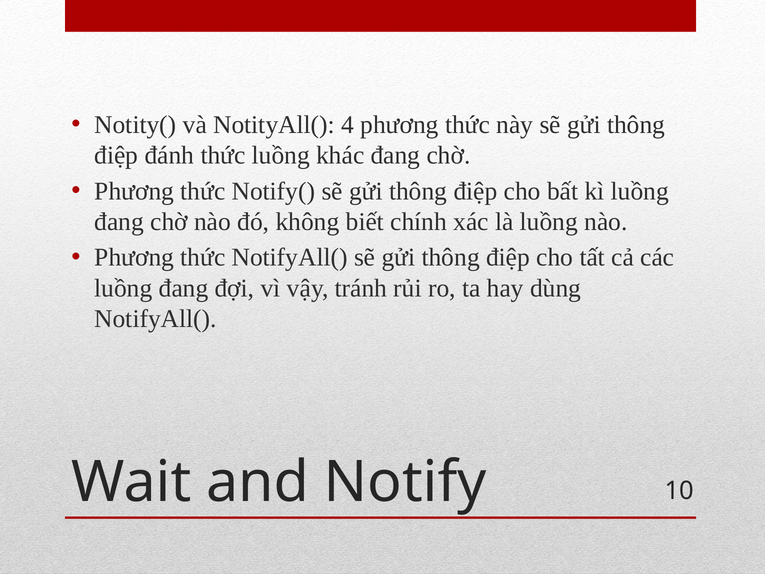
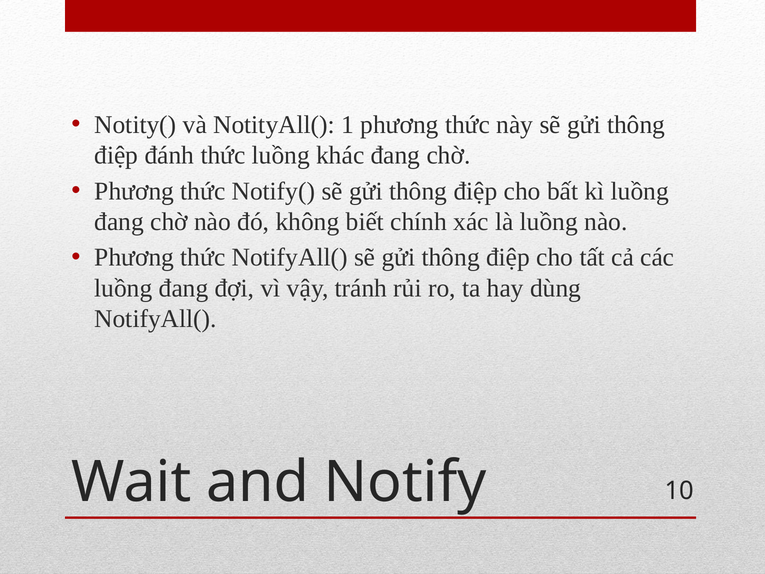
4: 4 -> 1 (348, 125)
